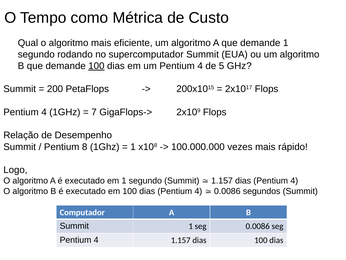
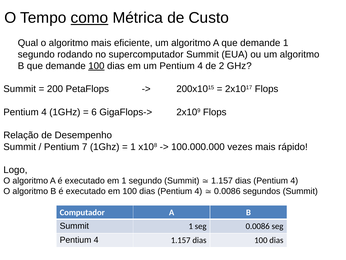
como underline: none -> present (89, 18)
5: 5 -> 2 (221, 66)
7: 7 -> 6 (94, 112)
8: 8 -> 7 (85, 147)
